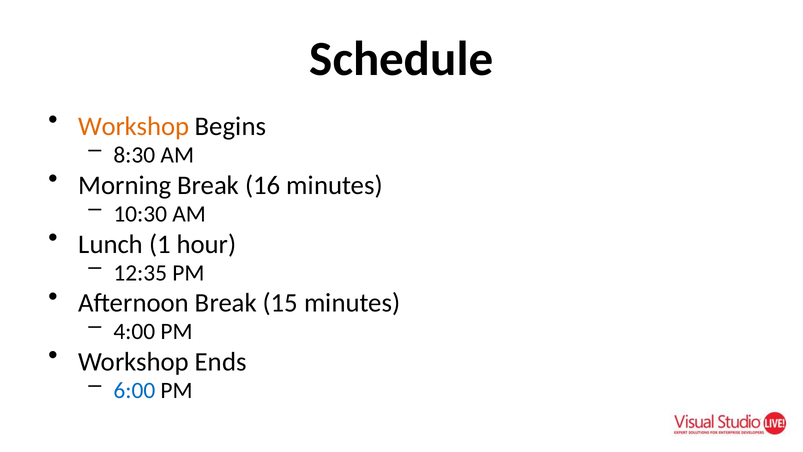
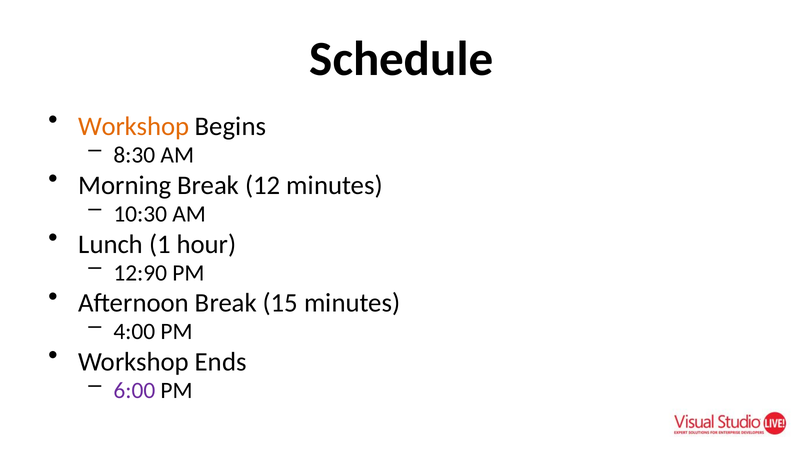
16: 16 -> 12 (263, 185)
12:35: 12:35 -> 12:90 (140, 273)
6:00 colour: blue -> purple (134, 390)
